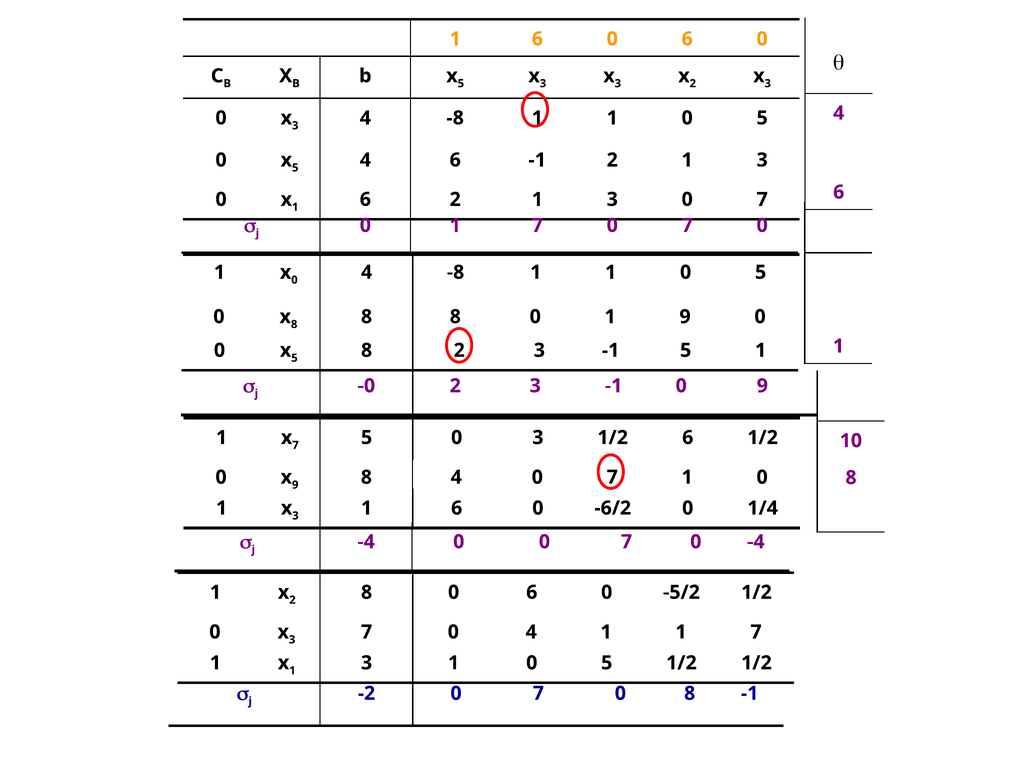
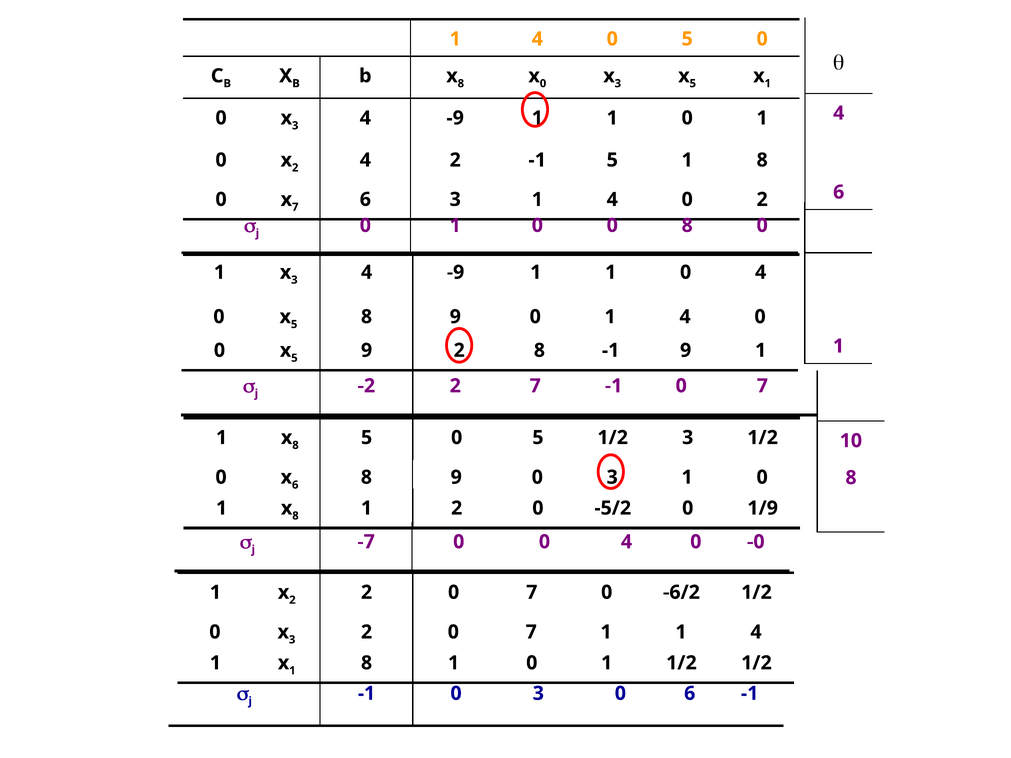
6: 6 -> 4 (537, 39)
6: 6 -> 5 (687, 39)
5: 5 -> 8 (461, 84)
3: 3 -> 0 (543, 84)
2: 2 -> 5 (693, 84)
3: 3 -> 1 (768, 84)
-8: -8 -> -9 (455, 118)
5: 5 -> 1 (762, 118)
5: 5 -> 2 (295, 168)
6: 6 -> 2 (455, 160)
-1 2: 2 -> 5 (612, 160)
3: 3 -> 8 (762, 160)
1: 1 -> 7 (295, 207)
6 2: 2 -> 3 (455, 199)
3: 3 -> 4 (612, 199)
7: 7 -> 2 (762, 199)
7: 7 -> 0 (537, 226)
7: 7 -> 8 (687, 226)
0: 0 -> 3 (294, 280)
-8: -8 -> -9 (456, 272)
5: 5 -> 4 (761, 272)
8: 8 -> 5 (294, 324)
8: 8 -> 9 (455, 317)
0 1 9: 9 -> 4 (685, 317)
5 8: 8 -> 9 (367, 350)
3: 3 -> 8 (539, 350)
-1 5: 5 -> 9 (686, 350)
-0: -0 -> -2 (366, 386)
3: 3 -> 7 (535, 386)
-1 0 9: 9 -> 7 (762, 386)
7: 7 -> 8 (295, 445)
5 0 3: 3 -> 5 (538, 438)
1/2 6: 6 -> 3 (688, 438)
9: 9 -> 6 (295, 485)
4: 4 -> 9 (456, 477)
7: 7 -> 3 (612, 477)
3: 3 -> 8 (295, 516)
6: 6 -> 2 (457, 508)
-6/2: -6/2 -> -5/2 (613, 508)
1/4: 1/4 -> 1/9 (763, 508)
-4: -4 -> -7 (366, 542)
0 0 7: 7 -> 4 (627, 542)
0 -4: -4 -> -0 (756, 542)
2 8: 8 -> 2 (367, 593)
6: 6 -> 7 (532, 593)
-5/2: -5/2 -> -6/2 (682, 593)
7: 7 -> 2 (367, 632)
4: 4 -> 7 (531, 632)
1 1 7: 7 -> 4 (756, 632)
3: 3 -> 8 (367, 663)
5: 5 -> 1 (607, 663)
-2: -2 -> -1 (366, 694)
7: 7 -> 3 (538, 694)
0 8: 8 -> 6 (690, 694)
